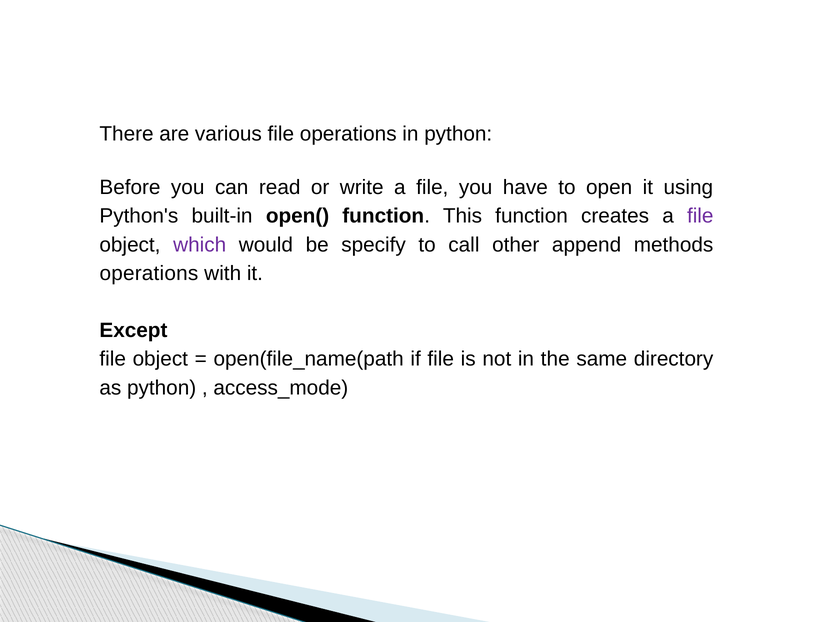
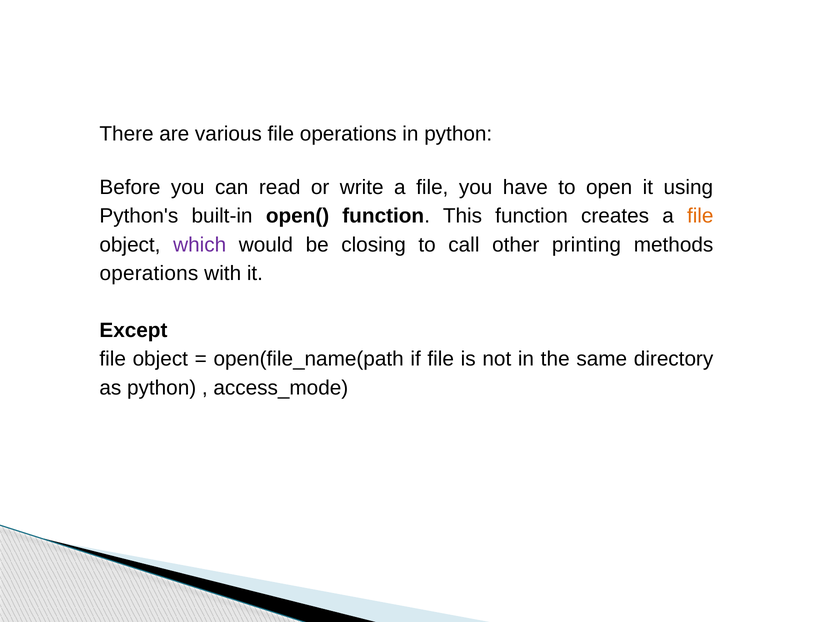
file colour: purple -> orange (700, 216)
specify: specify -> closing (374, 245)
append: append -> printing (587, 245)
